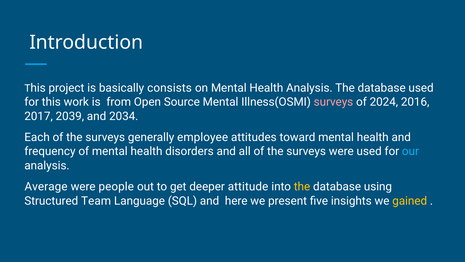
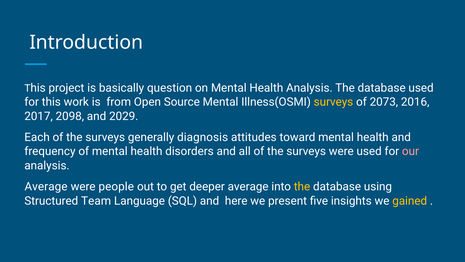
consists: consists -> question (170, 88)
surveys colour: pink -> yellow (333, 102)
2024: 2024 -> 2073 (384, 102)
2039: 2039 -> 2098 (70, 116)
2034: 2034 -> 2029 (124, 116)
employee: employee -> diagnosis (203, 137)
our colour: light blue -> pink (410, 151)
deeper attitude: attitude -> average (248, 186)
